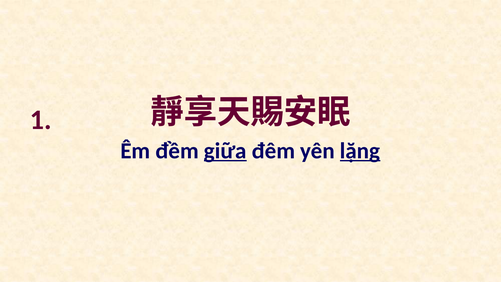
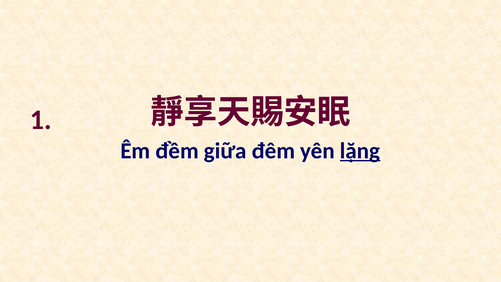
giữa underline: present -> none (225, 151)
